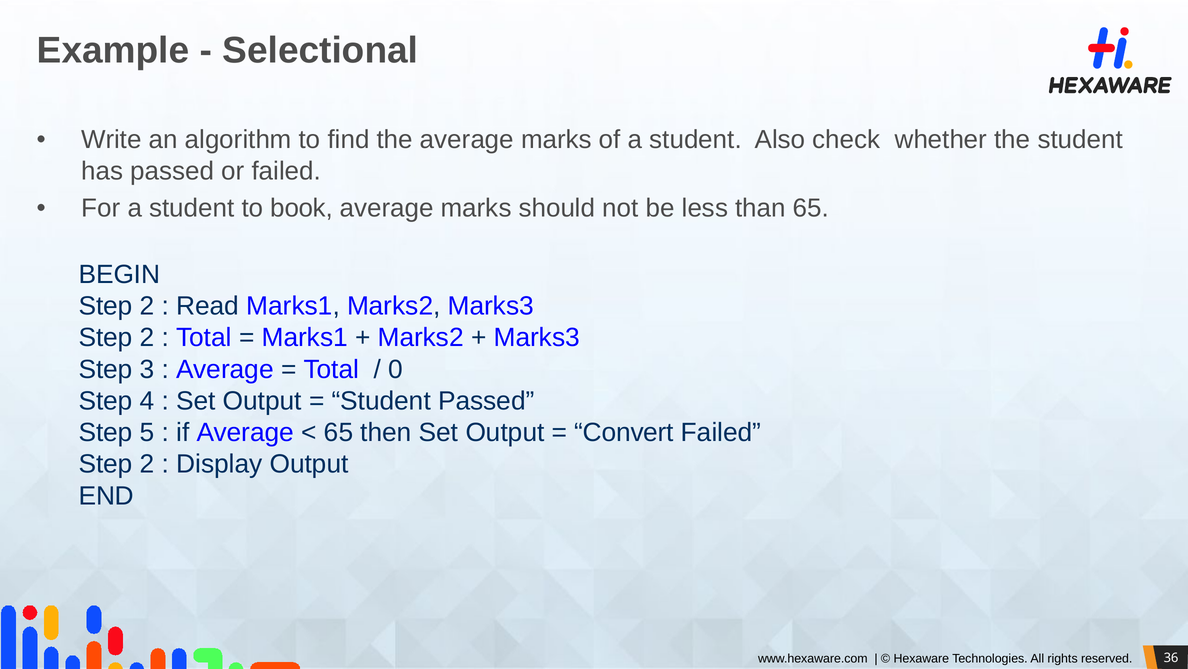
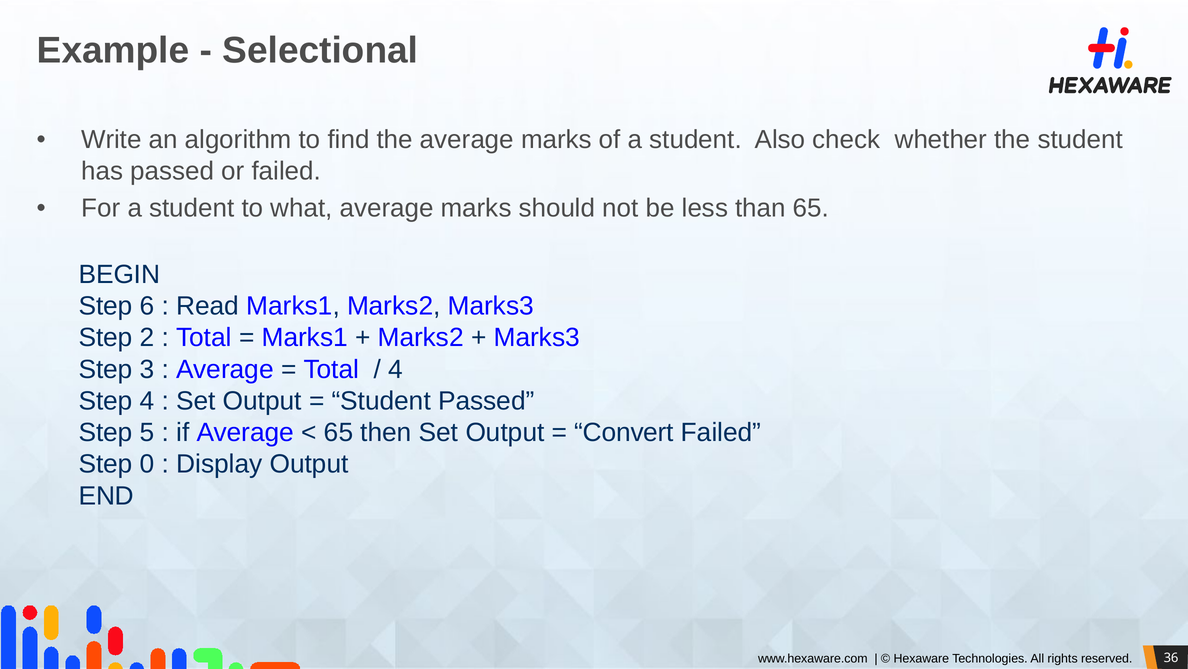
book: book -> what (301, 208)
2: 2 -> 6 (147, 306)
0: 0 -> 4 (395, 369)
2: 2 -> 0 (147, 464)
